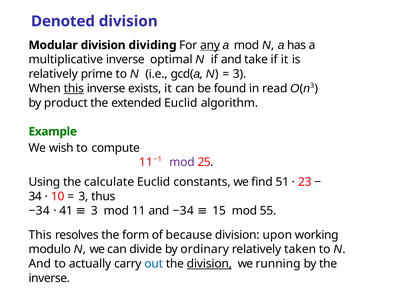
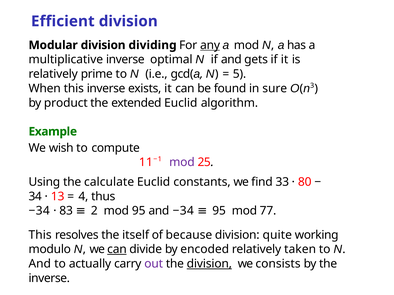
Denoted: Denoted -> Efficient (63, 21)
take: take -> gets (256, 60)
3: 3 -> 5 (239, 74)
this underline: present -> none (74, 89)
read: read -> sure (275, 89)
51: 51 -> 33 (282, 183)
23: 23 -> 80 (305, 183)
10: 10 -> 13 (58, 197)
3: 3 -> 4 (83, 197)
41: 41 -> 83 (66, 211)
3: 3 -> 2 (94, 211)
mod 11: 11 -> 95 (139, 211)
15: 15 -> 95 (219, 211)
55: 55 -> 77 (268, 211)
form: form -> itself (136, 235)
upon: upon -> quite (277, 235)
can underline: none -> present (117, 250)
ordinary: ordinary -> encoded (205, 250)
out colour: blue -> purple (154, 264)
running: running -> consists (278, 264)
